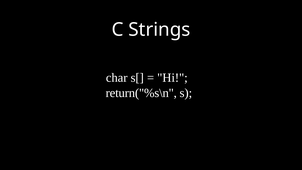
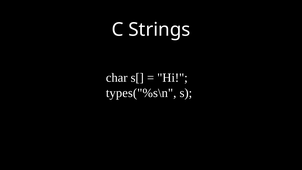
return("%s\n: return("%s\n -> types("%s\n (141, 93)
